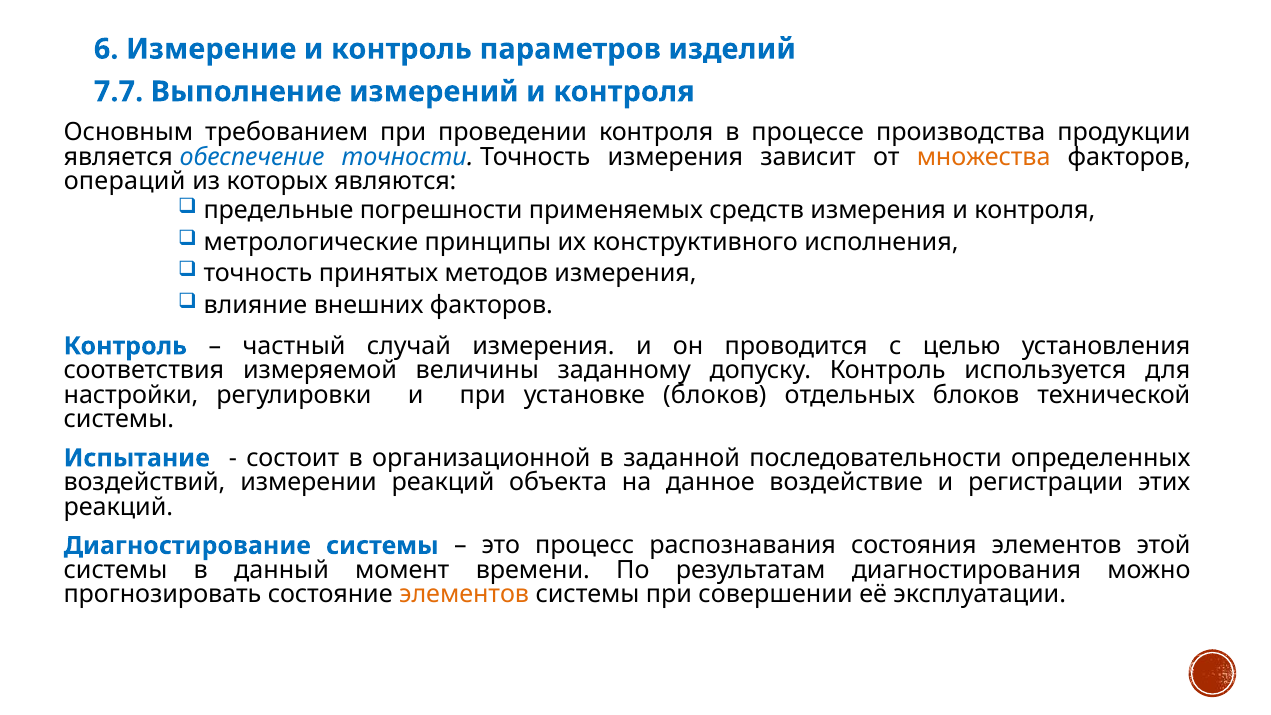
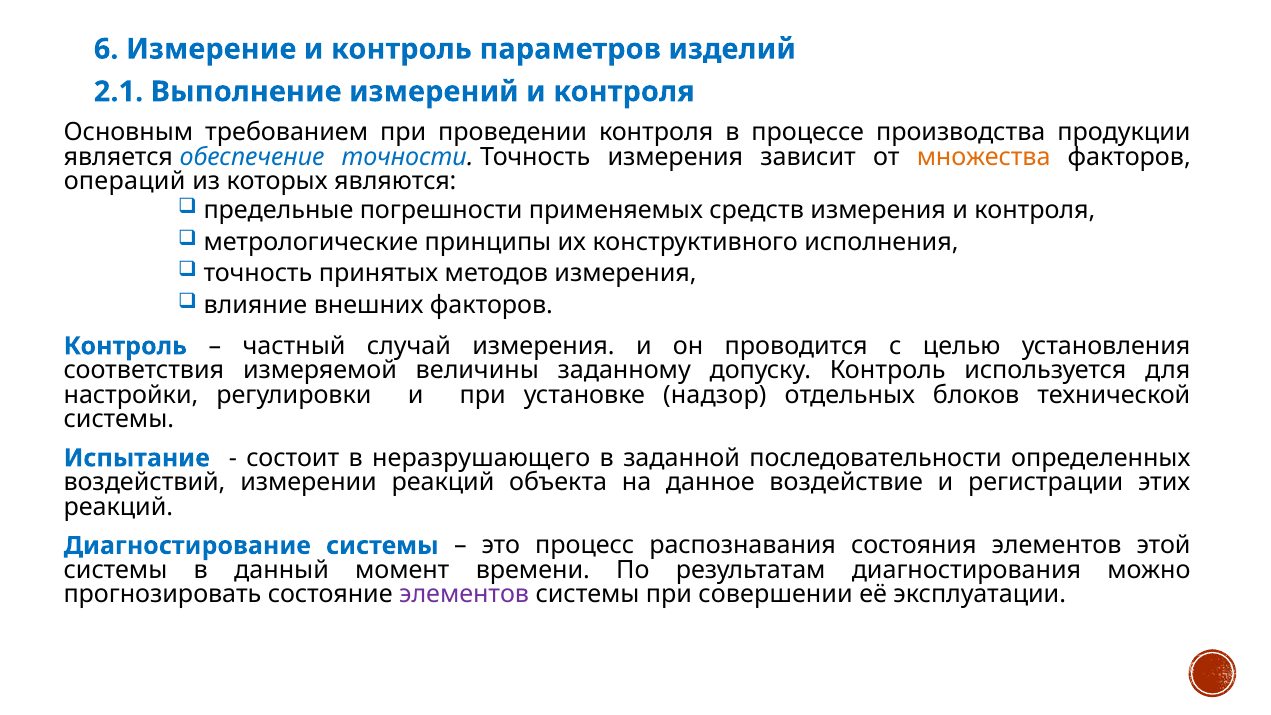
7.7: 7.7 -> 2.1 (119, 92)
установке блоков: блоков -> надзор (715, 395)
организационной: организационной -> неразрушающего (481, 458)
элементов colour: orange -> purple (464, 594)
